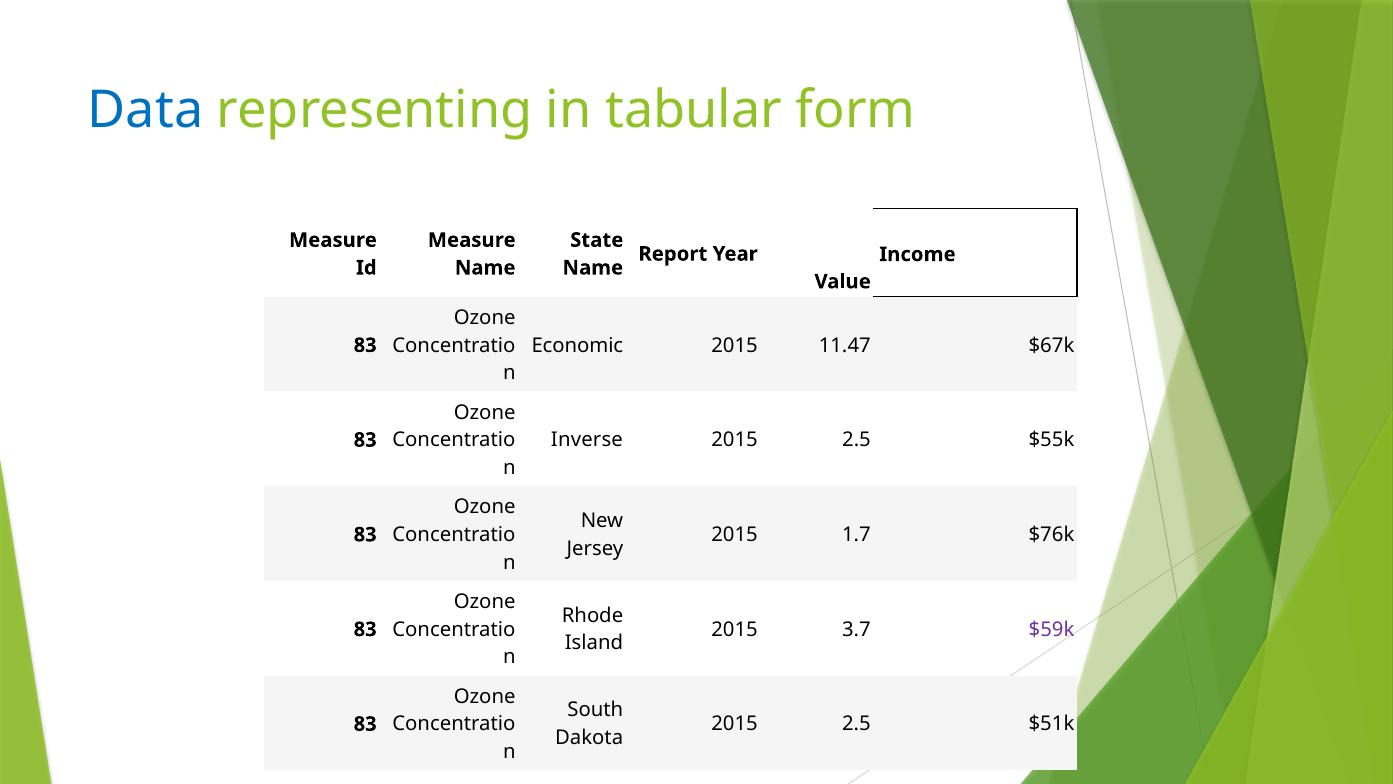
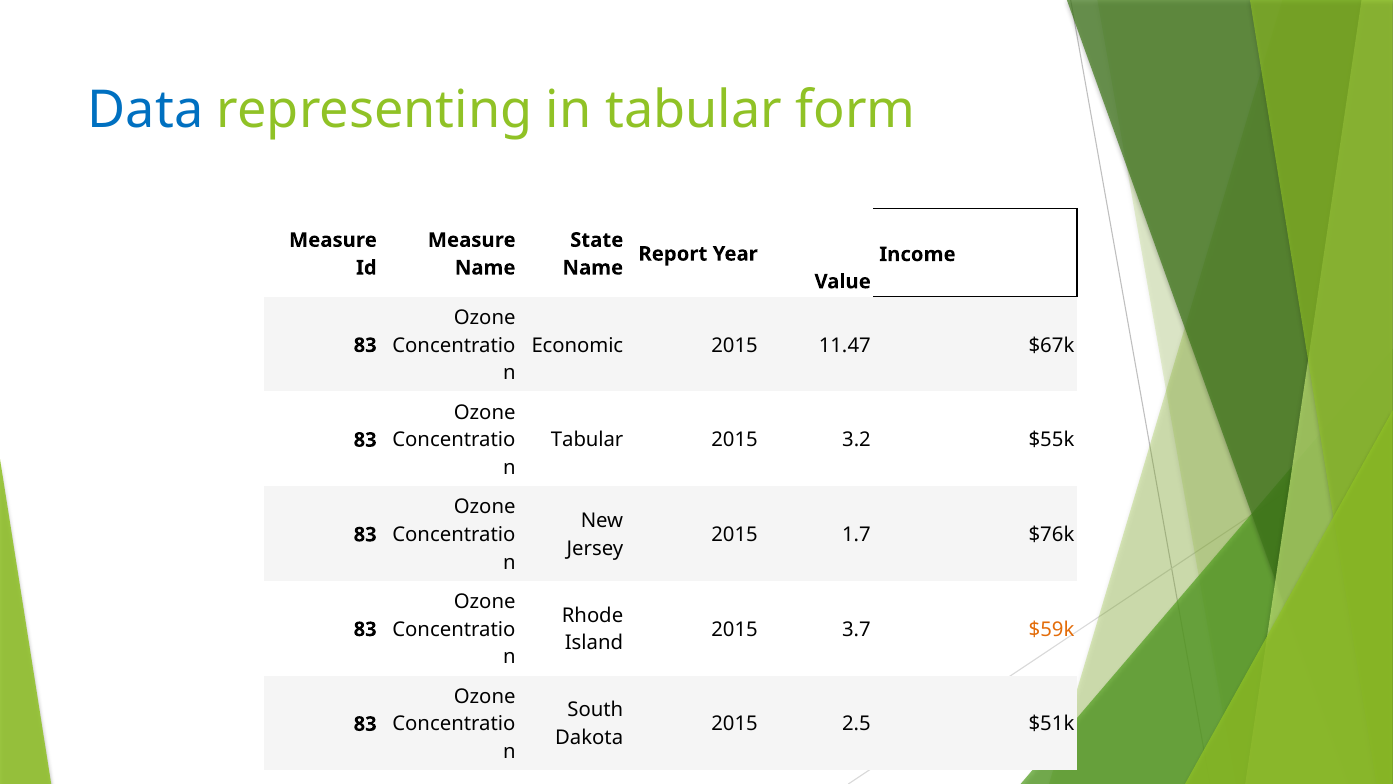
Inverse: Inverse -> Tabular (587, 440)
2.5: 2.5 -> 3.2 (857, 440)
$59k colour: purple -> orange (1052, 629)
